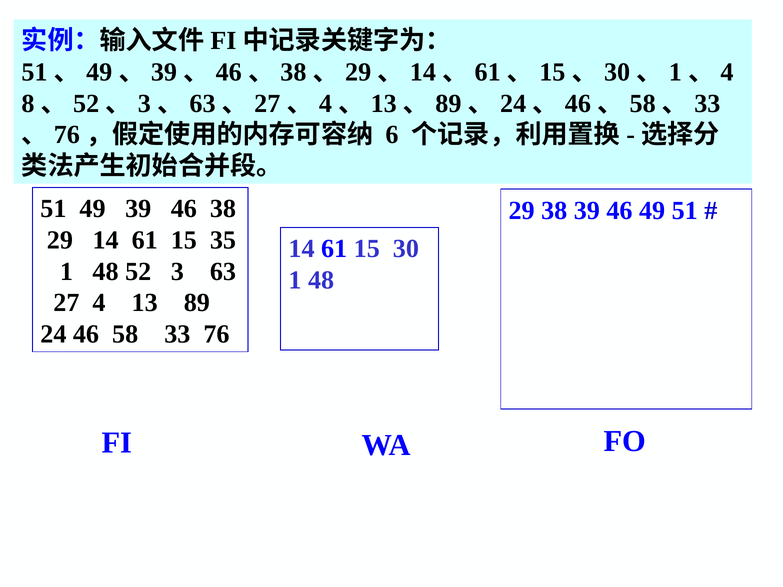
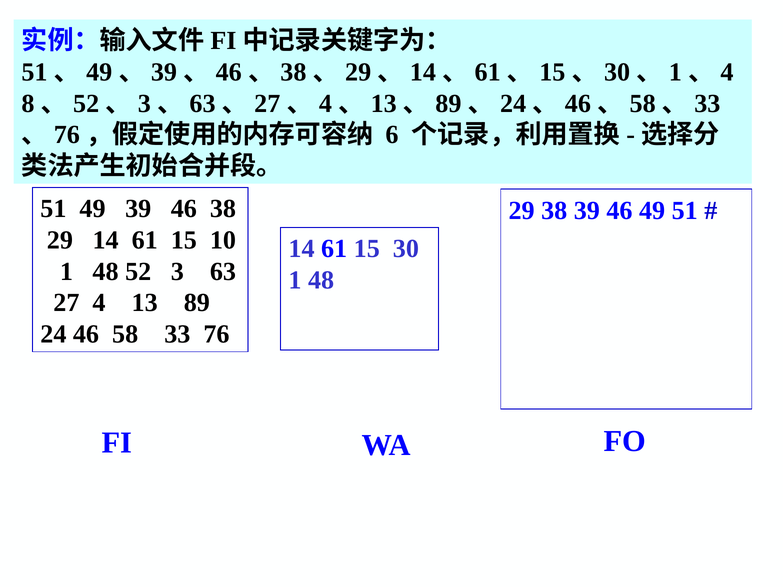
35: 35 -> 10 (223, 240)
